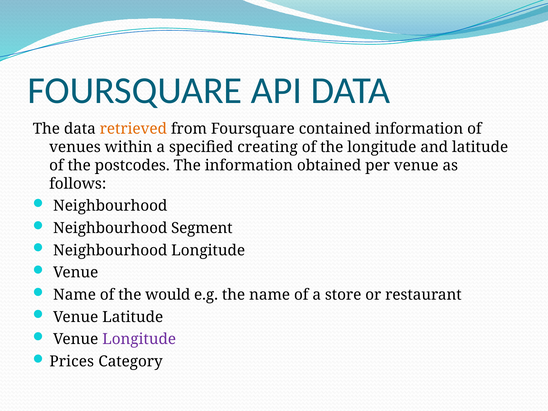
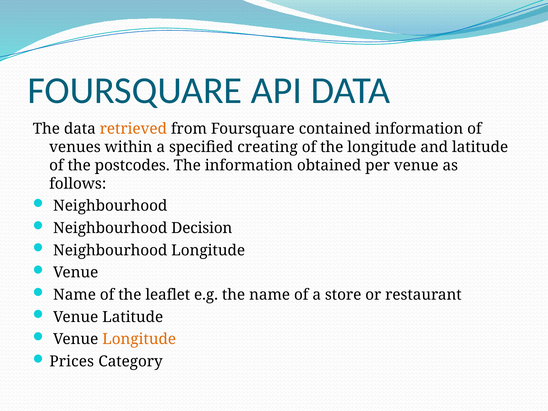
Segment: Segment -> Decision (202, 228)
would: would -> leaflet (168, 295)
Longitude colour: purple -> orange (139, 339)
